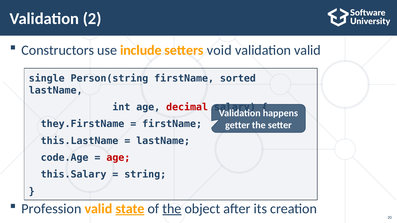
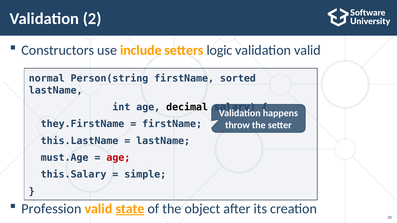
void: void -> logic (219, 50)
single: single -> normal (47, 78)
decimal colour: red -> black (187, 107)
getter: getter -> throw (237, 125)
code.Age: code.Age -> must.Age (65, 158)
string: string -> simple (145, 175)
the underline: present -> none (172, 209)
